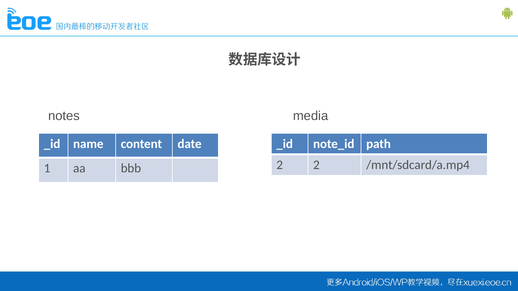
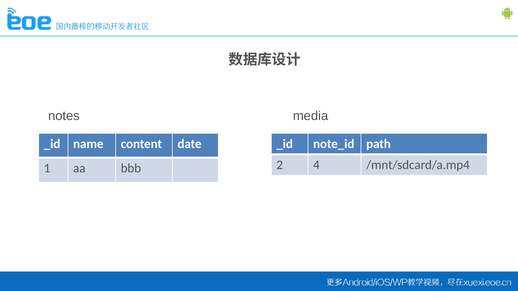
2 2: 2 -> 4 (316, 165)
